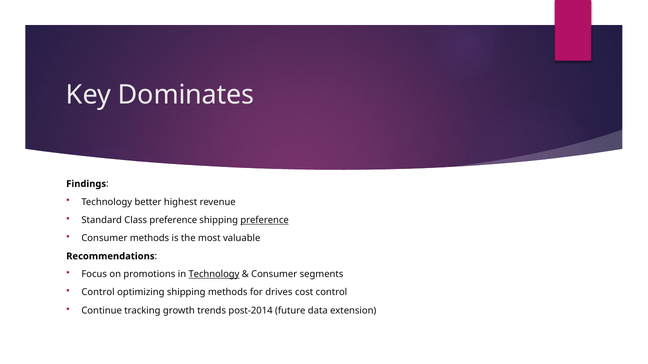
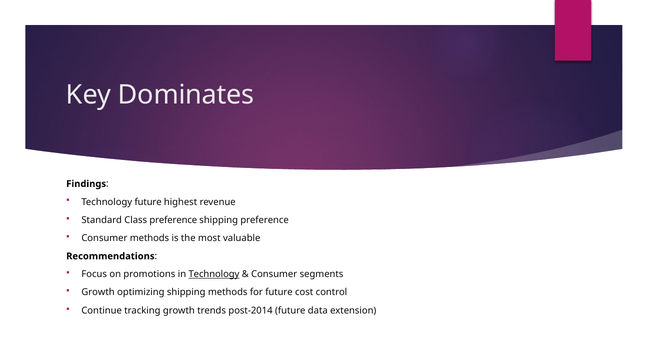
Technology better: better -> future (148, 202)
preference underline: present -> none (265, 220)
Control: Control -> Growth (98, 293)
for drives: drives -> future (279, 293)
